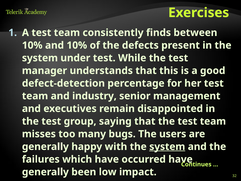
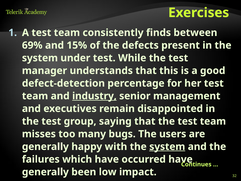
10%: 10% -> 69% (32, 45)
and 10%: 10% -> 15% (77, 45)
industry underline: none -> present (94, 96)
